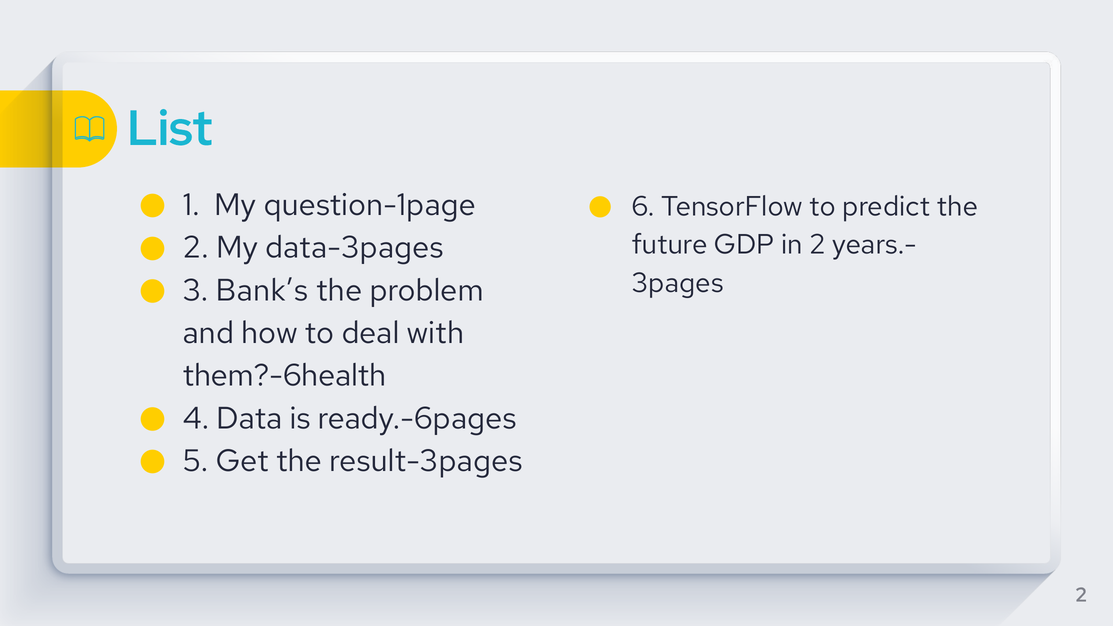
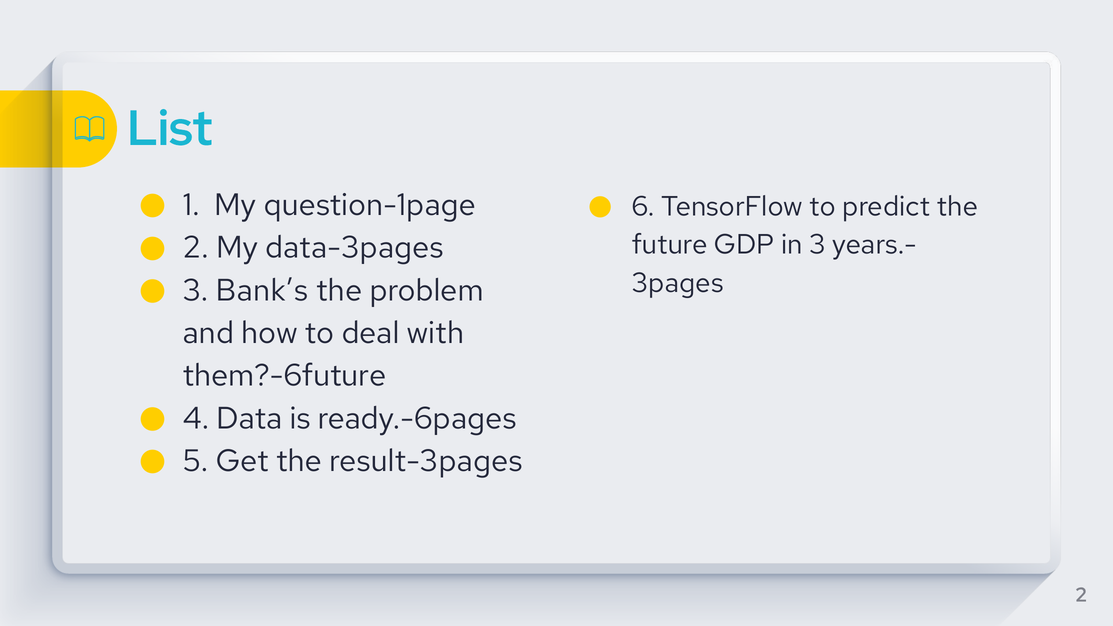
in 2: 2 -> 3 (817, 245)
them?-6health: them?-6health -> them?-6future (285, 376)
